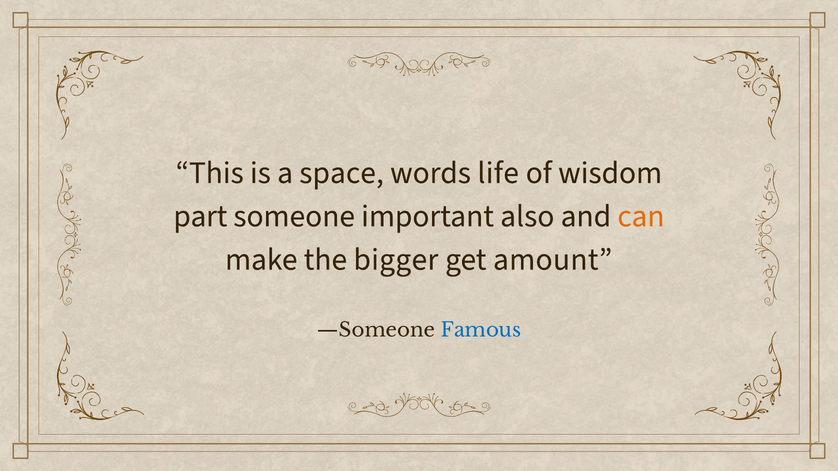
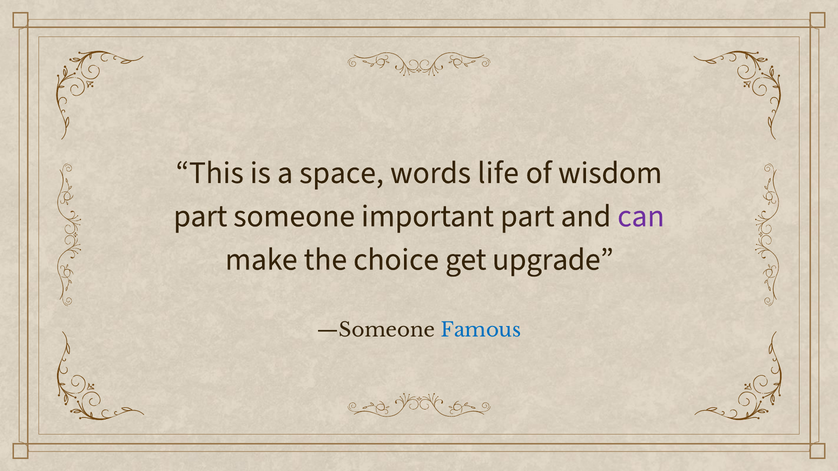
important also: also -> part (527, 216)
can colour: orange -> purple (641, 216)
bigger: bigger -> choice (396, 260)
amount: amount -> upgrade (553, 260)
